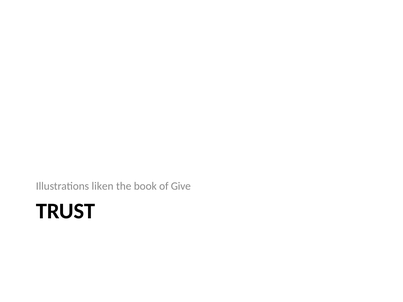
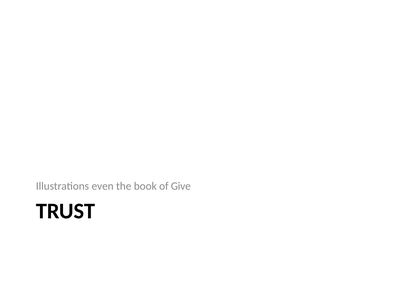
liken: liken -> even (103, 186)
